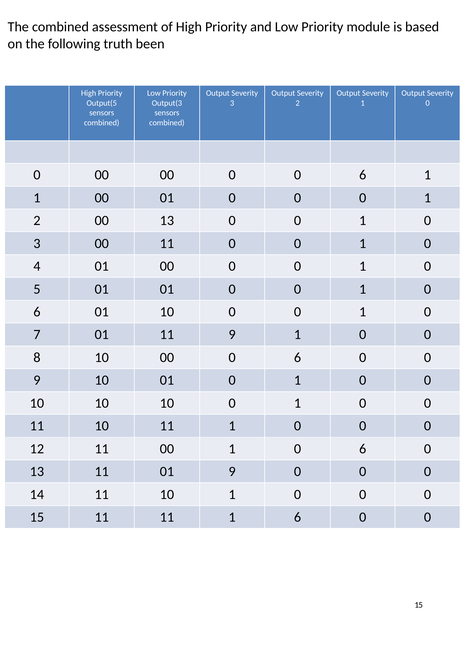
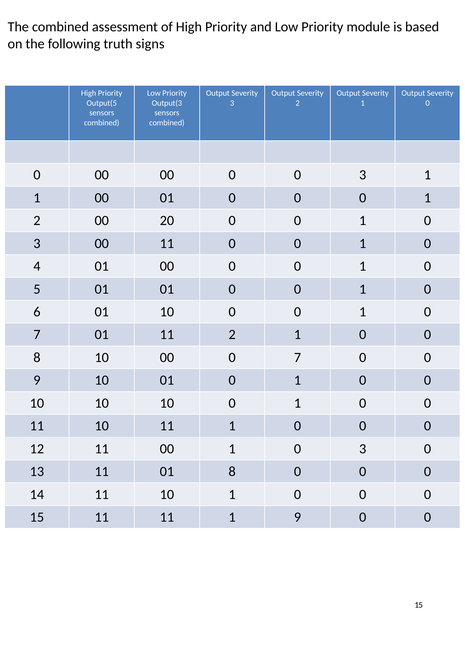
been: been -> signs (150, 44)
0 0 6: 6 -> 3 (363, 175)
00 13: 13 -> 20 (167, 221)
11 9: 9 -> 2 (232, 335)
00 0 6: 6 -> 7 (298, 357)
00 1 0 6: 6 -> 3 (363, 449)
01 9: 9 -> 8 (232, 472)
1 6: 6 -> 9 (298, 517)
